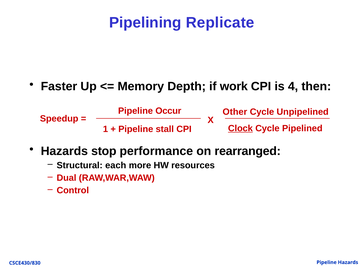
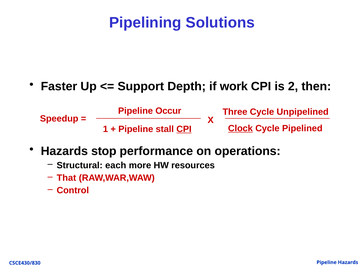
Replicate: Replicate -> Solutions (220, 23)
Memory: Memory -> Support (141, 86)
4: 4 -> 2 (293, 86)
Other: Other -> Three (235, 112)
CPI underline: none -> present (184, 129)
rearranged: rearranged -> operations (248, 151)
Dual: Dual -> That (66, 178)
